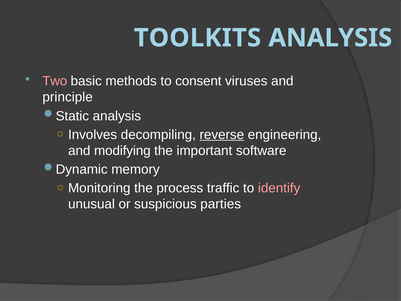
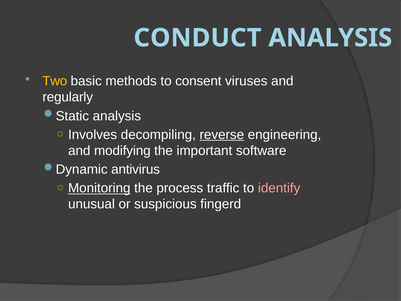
TOOLKITS: TOOLKITS -> CONDUCT (198, 38)
Two colour: pink -> yellow (55, 81)
principle: principle -> regularly (68, 97)
memory: memory -> antivirus (136, 169)
Monitoring underline: none -> present (99, 188)
parties: parties -> fingerd (221, 204)
